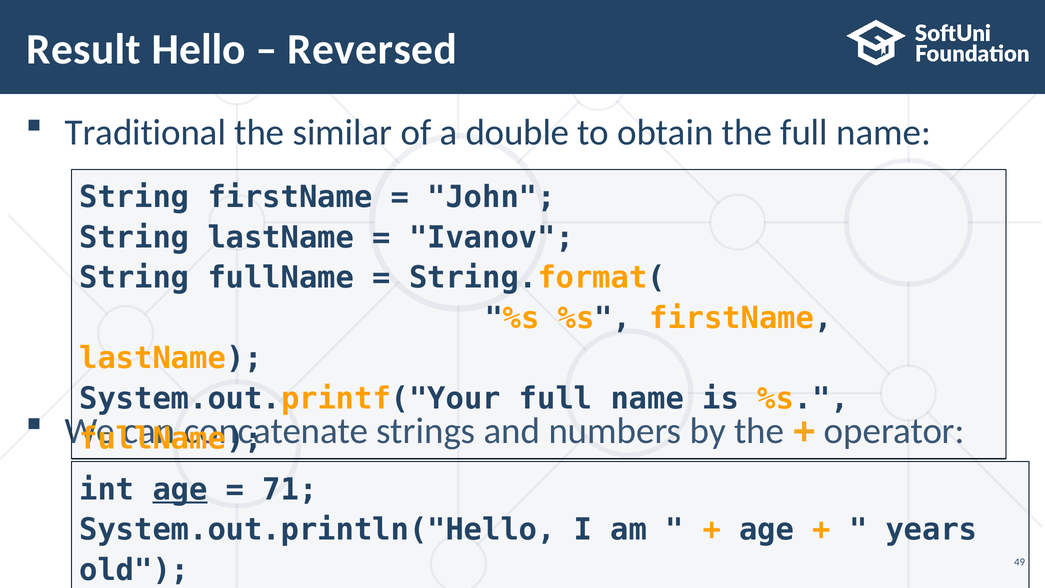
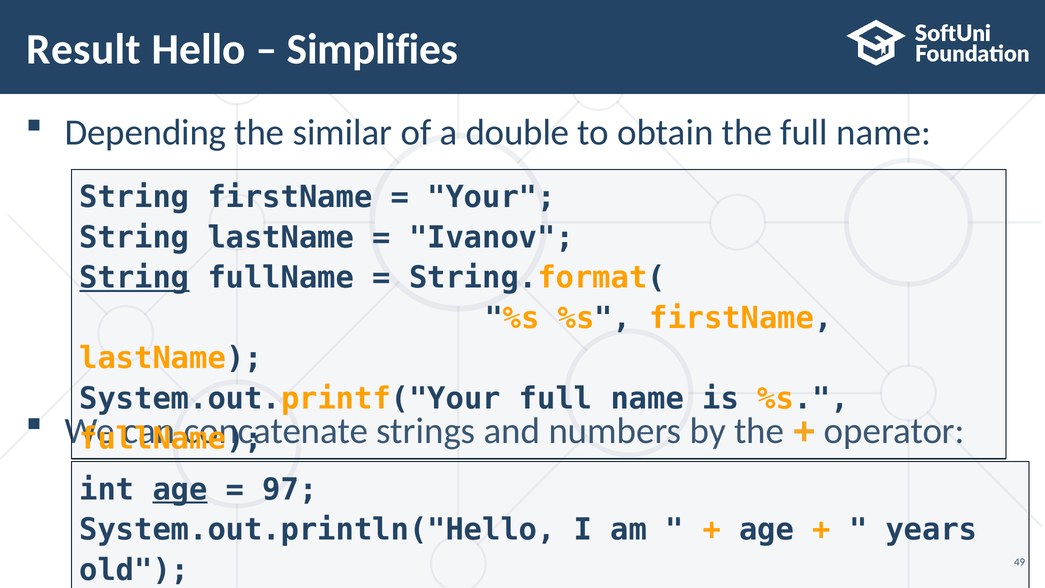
Reversed: Reversed -> Simplifies (372, 50)
Traditional: Traditional -> Depending (145, 133)
John: John -> Your (491, 197)
String underline: none -> present (134, 278)
71: 71 -> 97 (290, 489)
